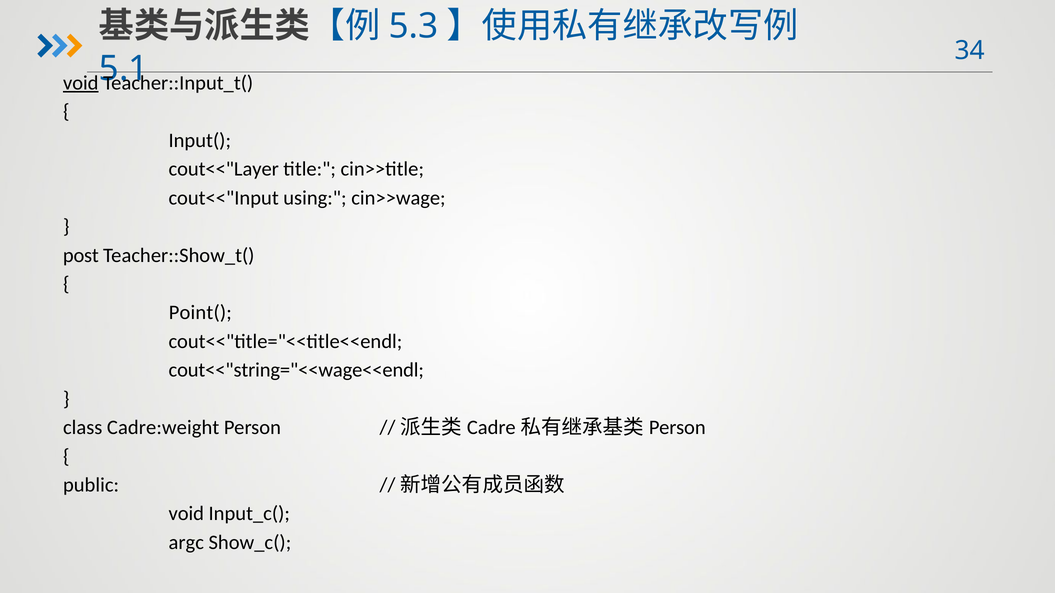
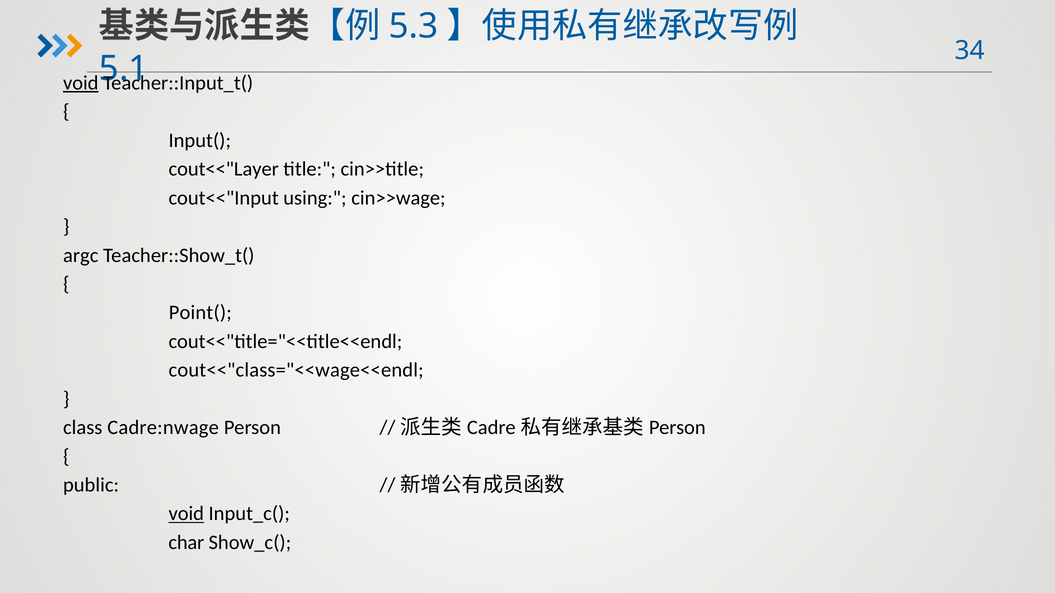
post: post -> argc (81, 255)
cout<<"string="<<wage<<endl: cout<<"string="<<wage<<endl -> cout<<"class="<<wage<<endl (296, 370)
Cadre:weight: Cadre:weight -> Cadre:nwage (163, 428)
void underline: none -> present (186, 514)
argc: argc -> char (186, 543)
